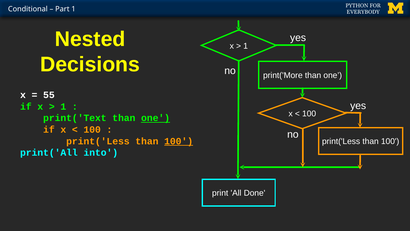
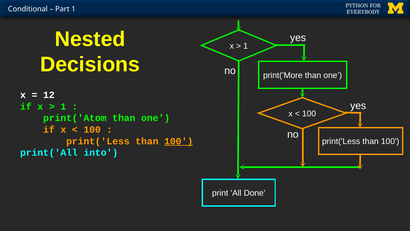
55: 55 -> 12 (49, 95)
print('Text: print('Text -> print('Atom (75, 118)
one underline: present -> none (156, 118)
